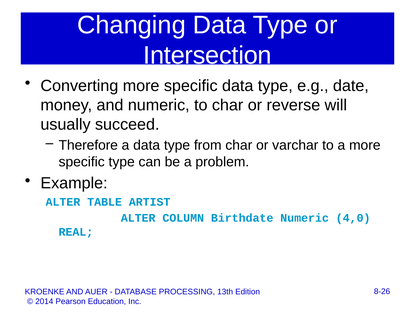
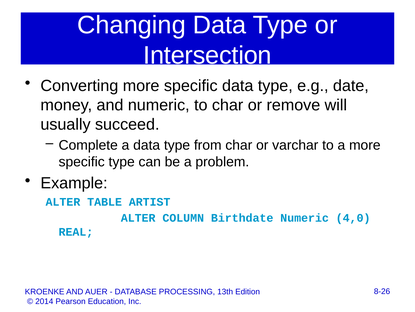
reverse: reverse -> remove (293, 105)
Therefore: Therefore -> Complete (88, 145)
